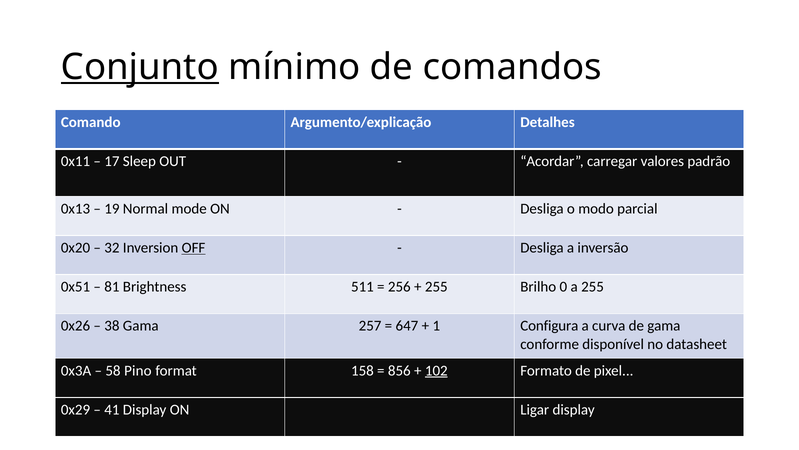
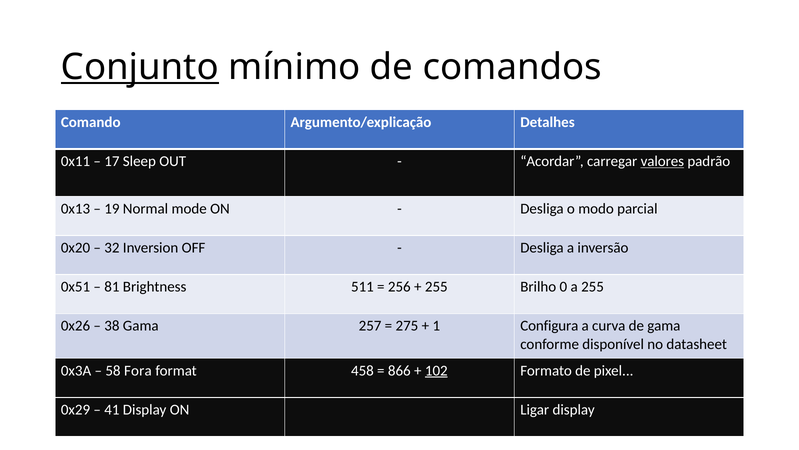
valores underline: none -> present (662, 161)
OFF underline: present -> none (194, 247)
647: 647 -> 275 (407, 326)
Pino: Pino -> Fora (138, 370)
158: 158 -> 458 (362, 370)
856: 856 -> 866 (399, 370)
